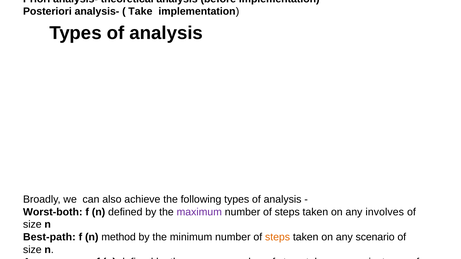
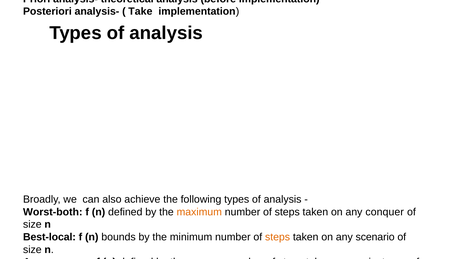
maximum colour: purple -> orange (199, 212)
involves: involves -> conquer (385, 212)
Best-path: Best-path -> Best-local (49, 237)
method: method -> bounds (119, 237)
